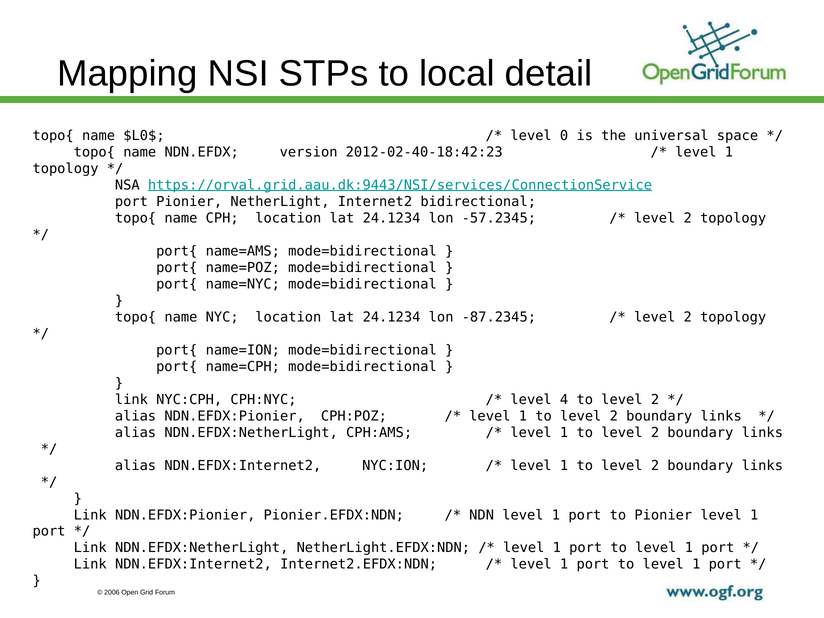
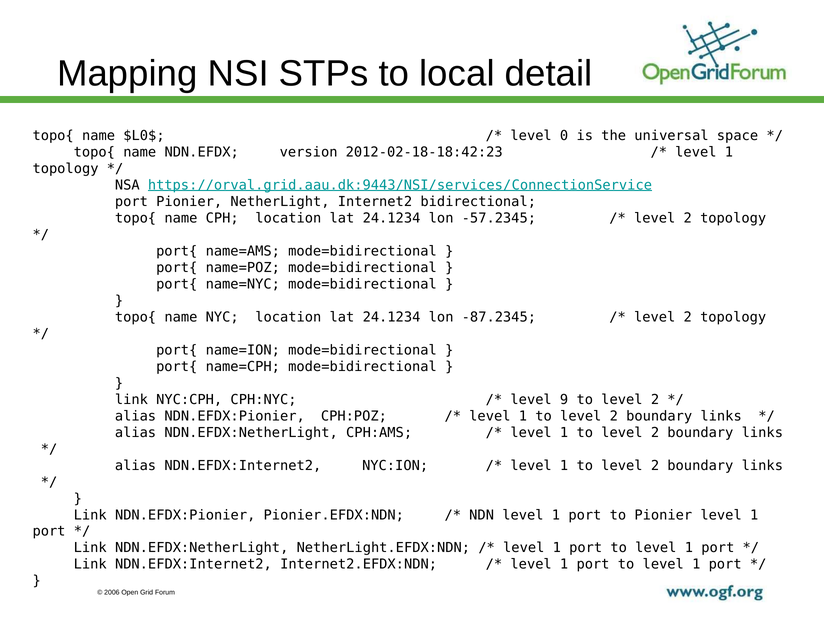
2012-02-40-18:42:23: 2012-02-40-18:42:23 -> 2012-02-18-18:42:23 (424, 152)
4: 4 -> 9 (564, 400)
